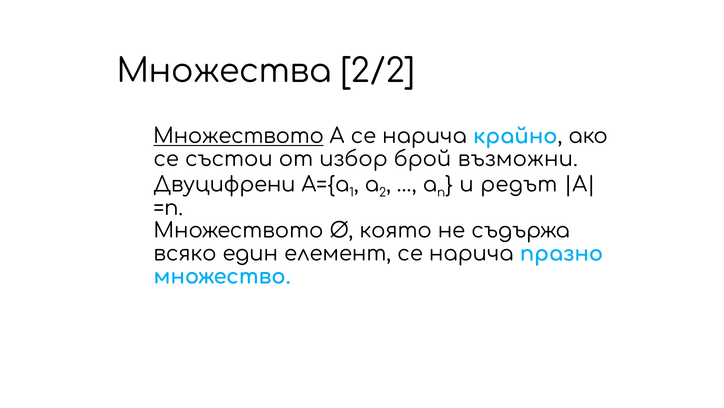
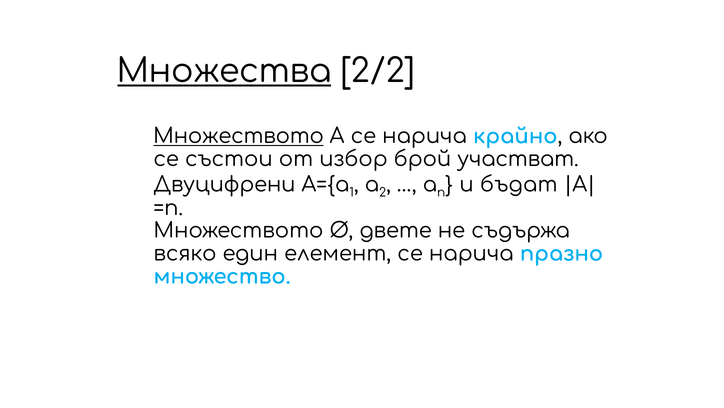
Множества underline: none -> present (224, 71)
възможни: възможни -> участват (518, 159)
редът: редът -> бъдат (519, 184)
която: която -> двете (396, 230)
